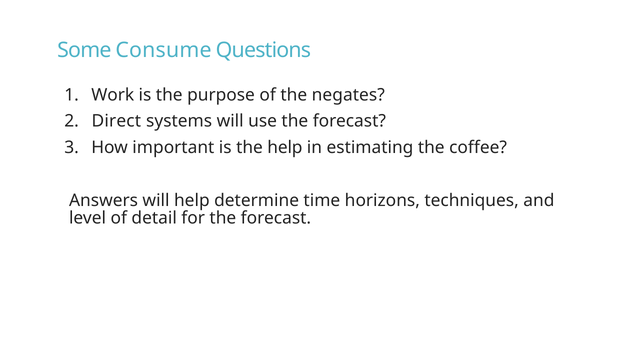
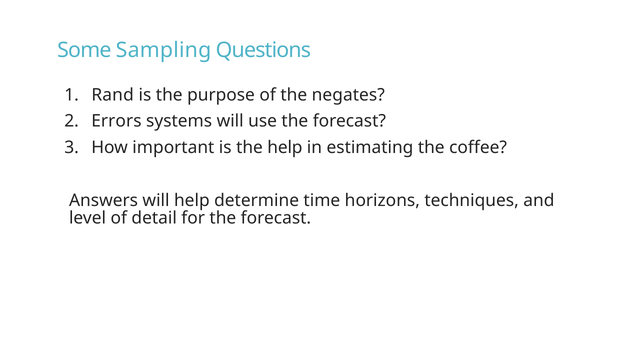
Consume: Consume -> Sampling (163, 50)
Work: Work -> Rand (113, 95)
Direct: Direct -> Errors (116, 121)
